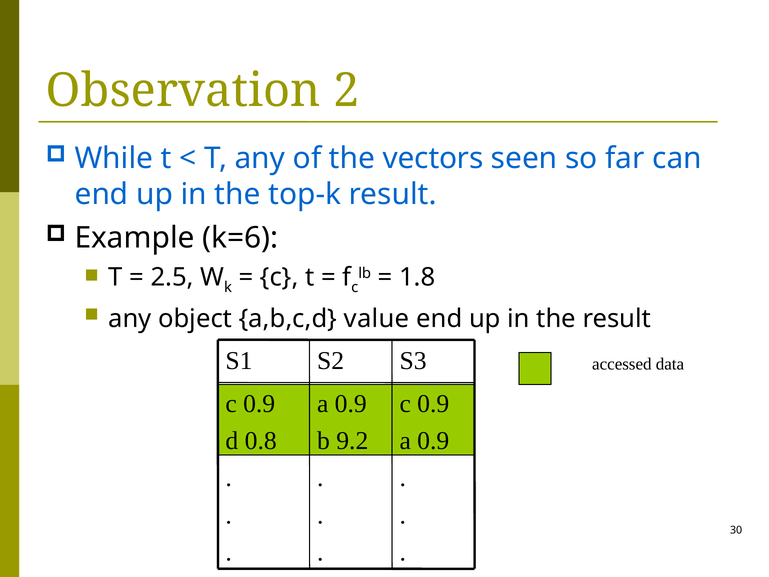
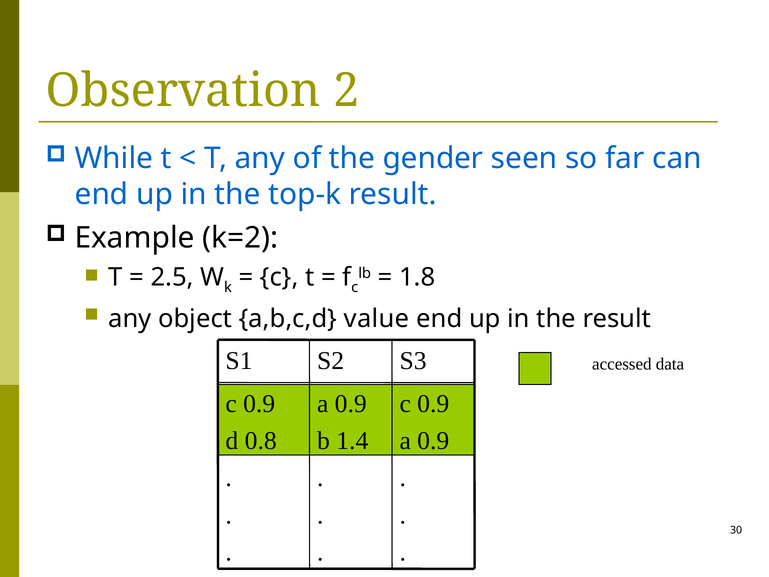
vectors: vectors -> gender (433, 158)
k=6: k=6 -> k=2 (240, 238)
9.2: 9.2 -> 1.4 (352, 441)
